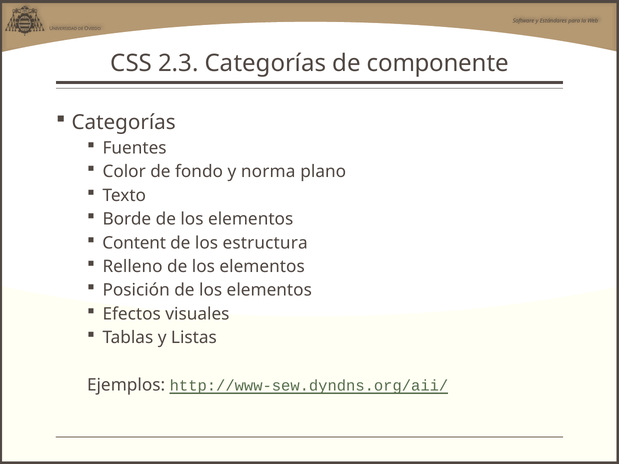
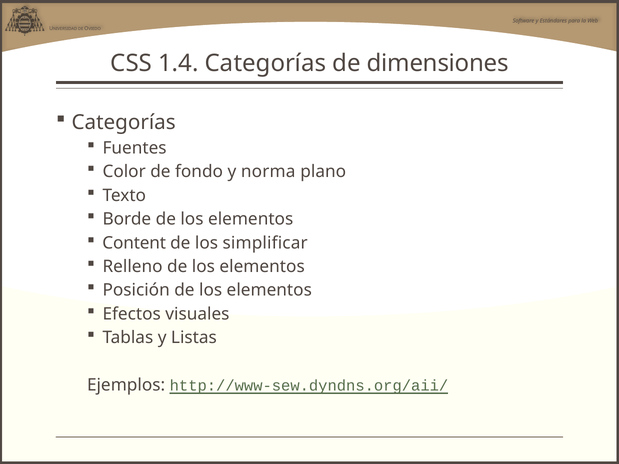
2.3: 2.3 -> 1.4 (178, 63)
componente: componente -> dimensiones (438, 63)
estructura: estructura -> simplificar (265, 243)
